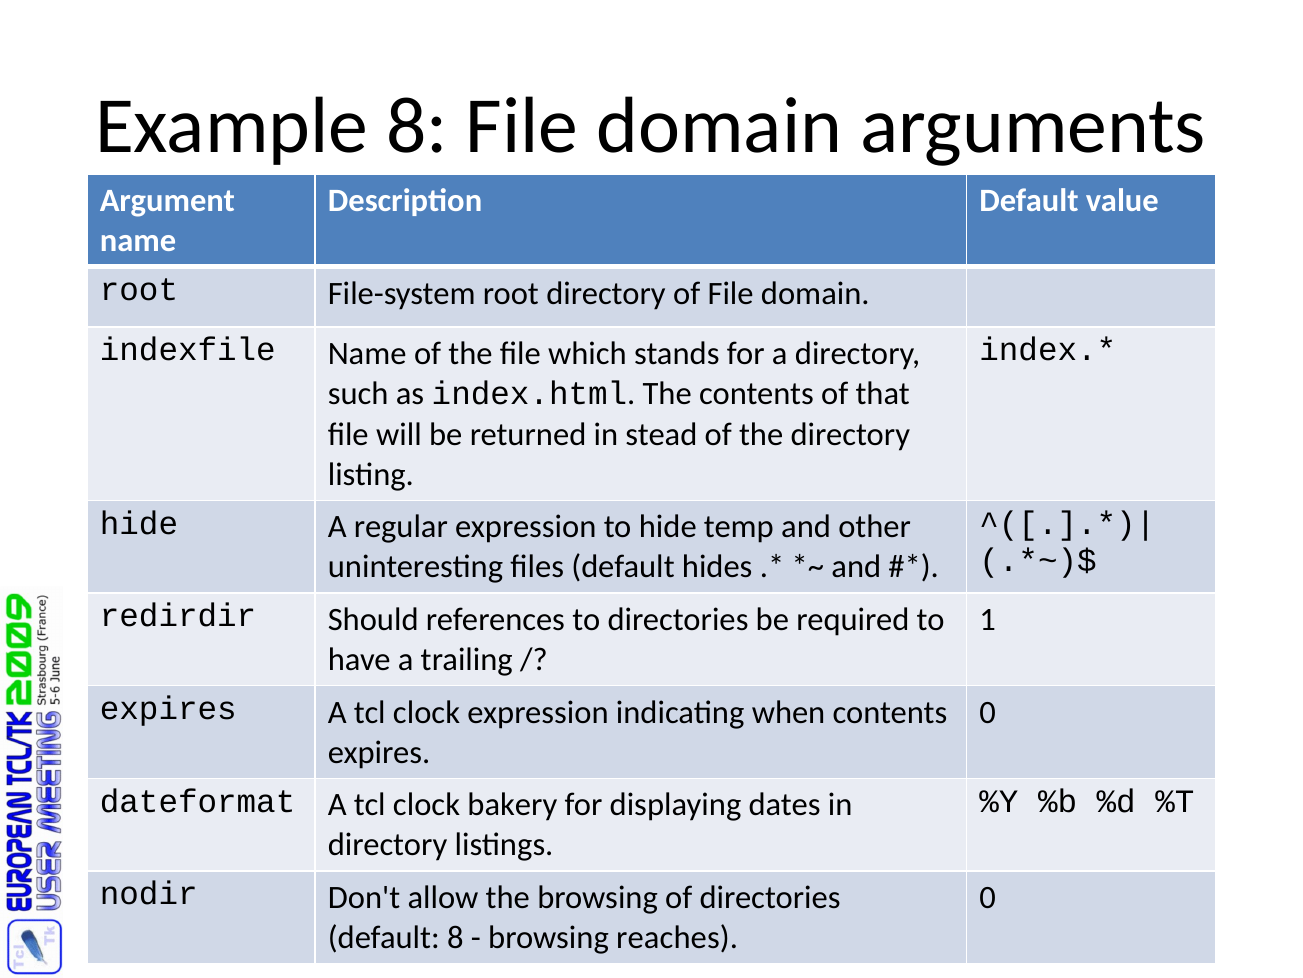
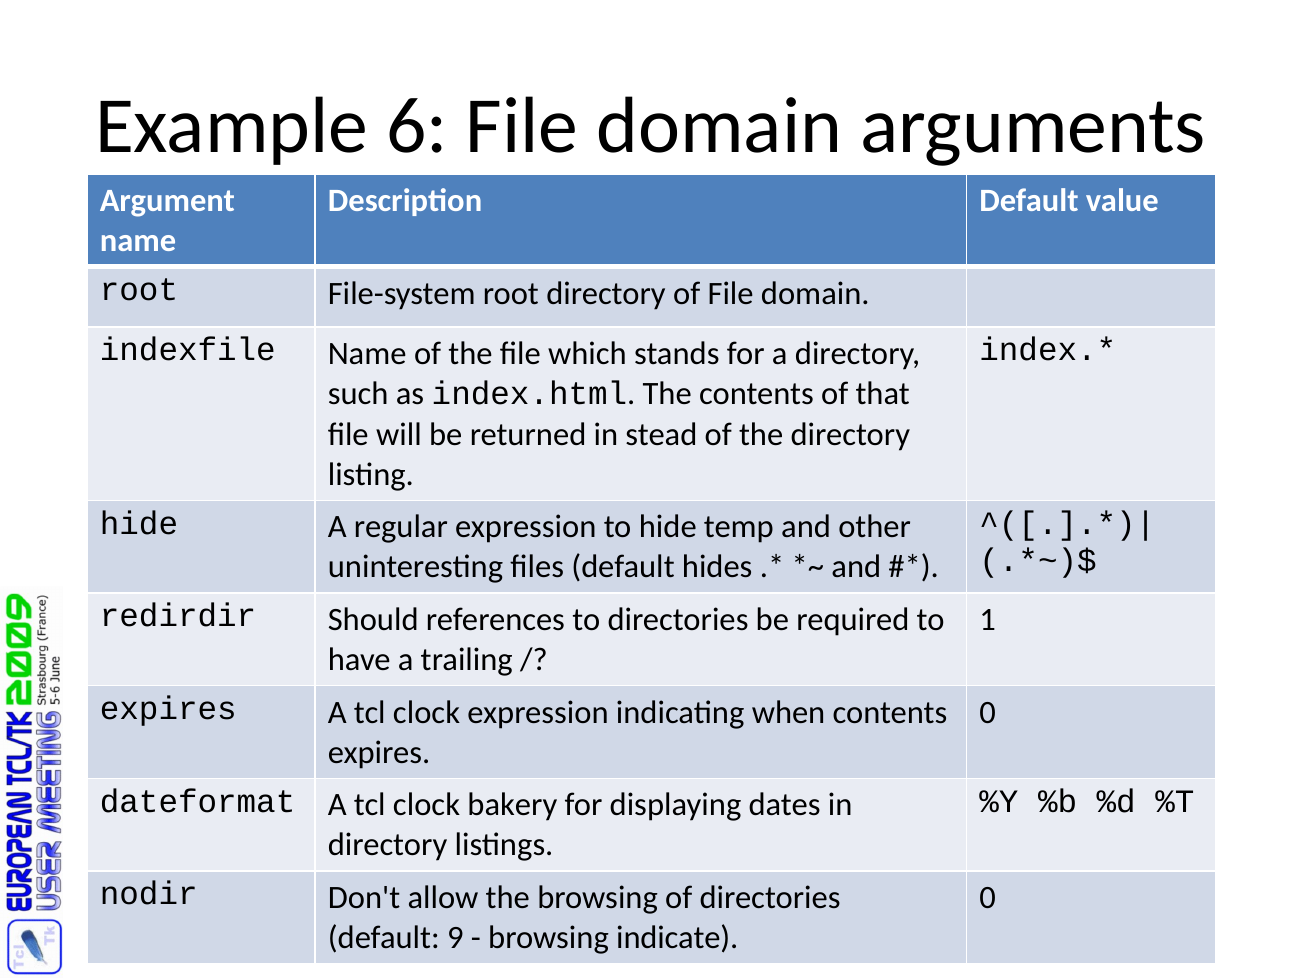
Example 8: 8 -> 6 (417, 126)
default 8: 8 -> 9 (455, 937)
reaches: reaches -> indicate (677, 937)
